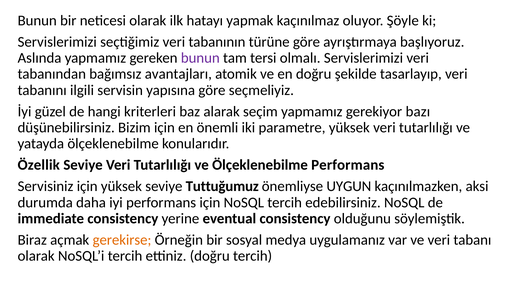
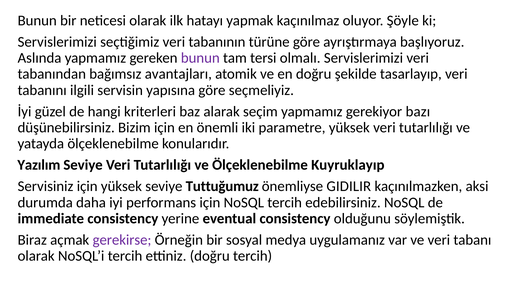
Özellik: Özellik -> Yazılım (39, 165)
Ölçeklenebilme Performans: Performans -> Kuyruklayıp (348, 165)
UYGUN: UYGUN -> GIDILIR (349, 186)
gerekirse colour: orange -> purple (122, 239)
